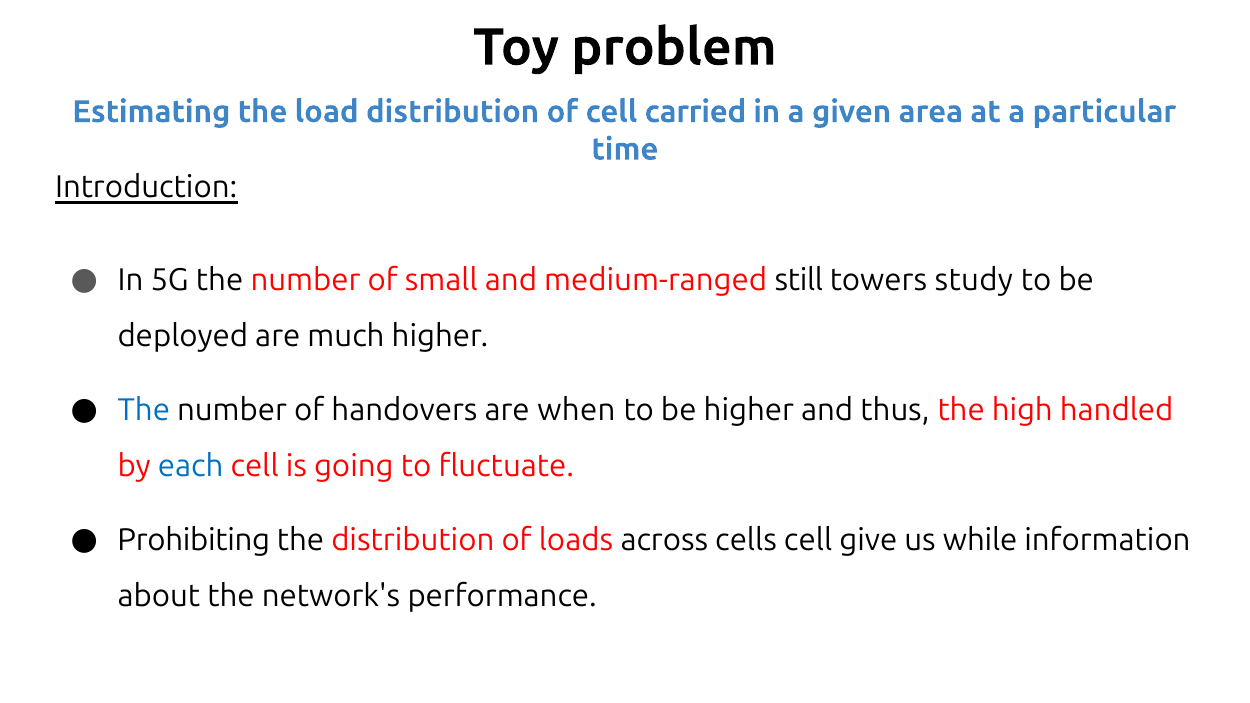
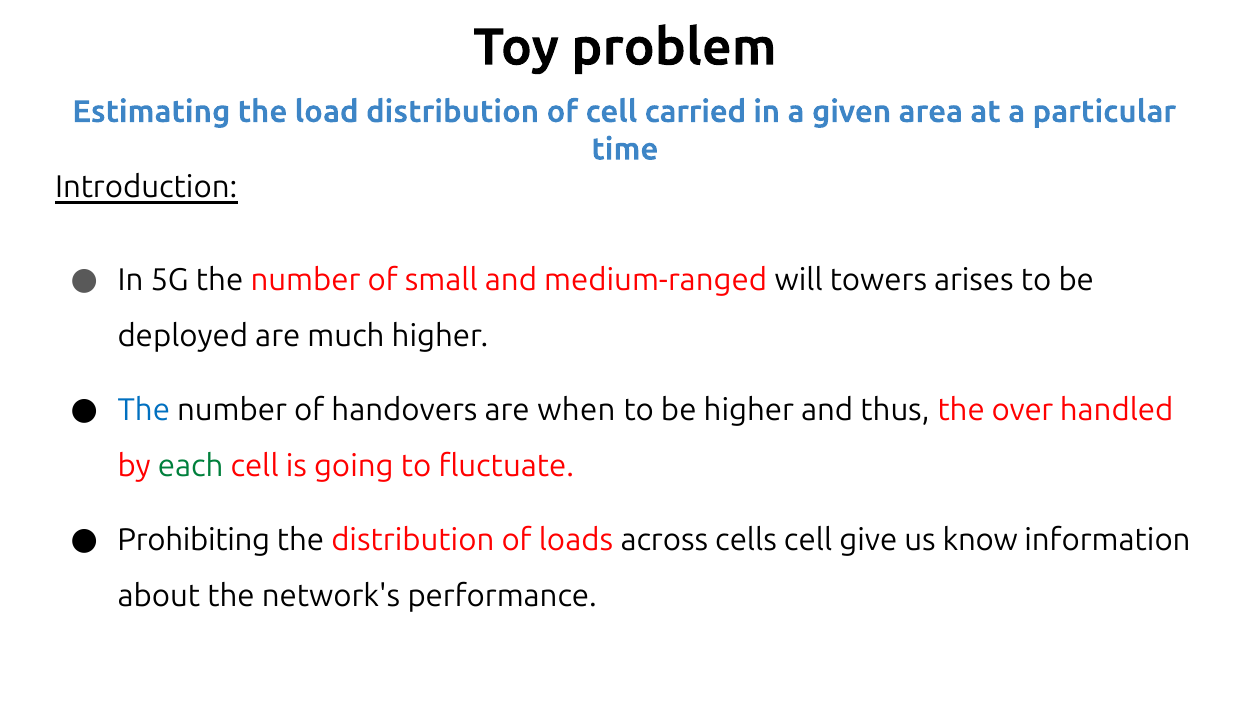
still: still -> will (799, 280)
study: study -> arises (974, 280)
high: high -> over (1022, 410)
each colour: blue -> green (191, 467)
while: while -> know (980, 540)
